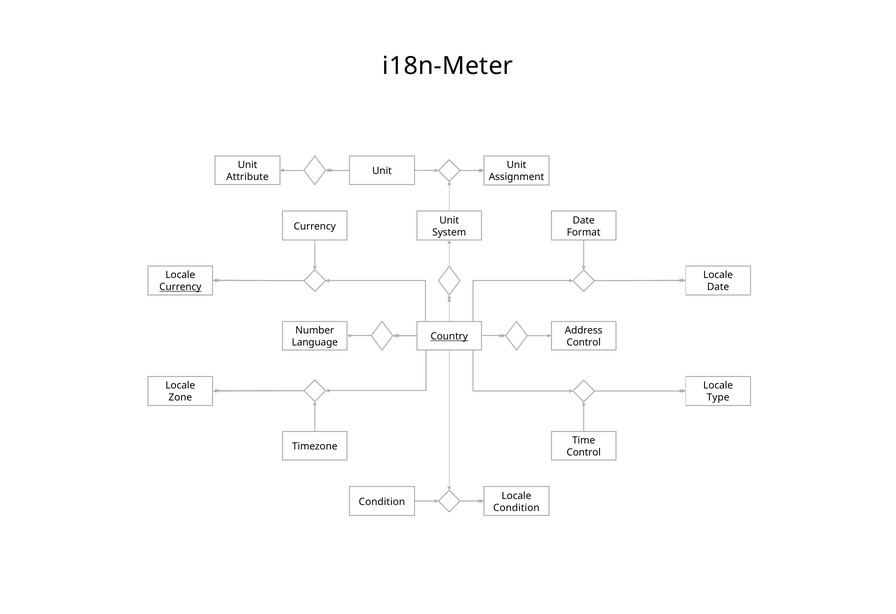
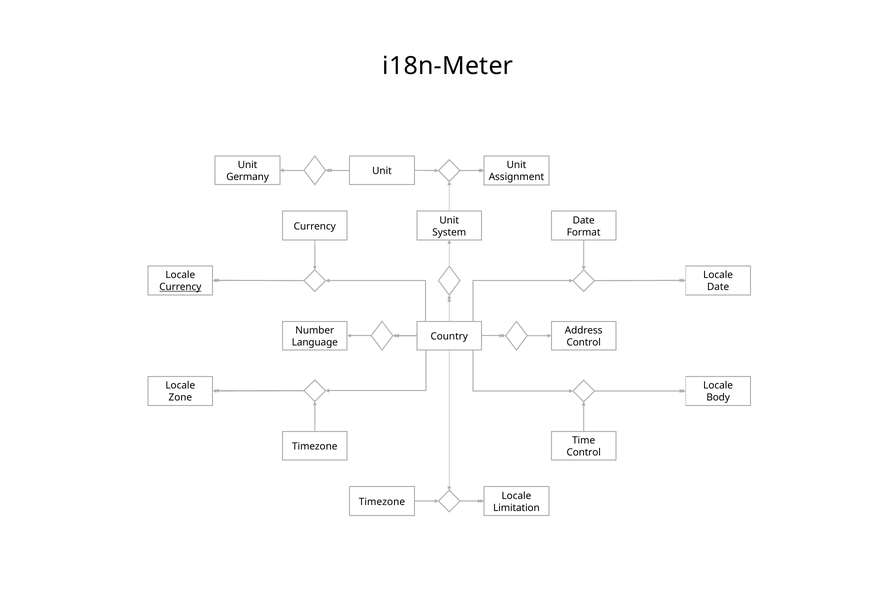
Attribute: Attribute -> Germany (248, 177)
Country underline: present -> none (449, 336)
Type: Type -> Body (718, 398)
Condition: Condition -> Timezone (382, 502)
Condition: Condition -> Limitation (516, 508)
